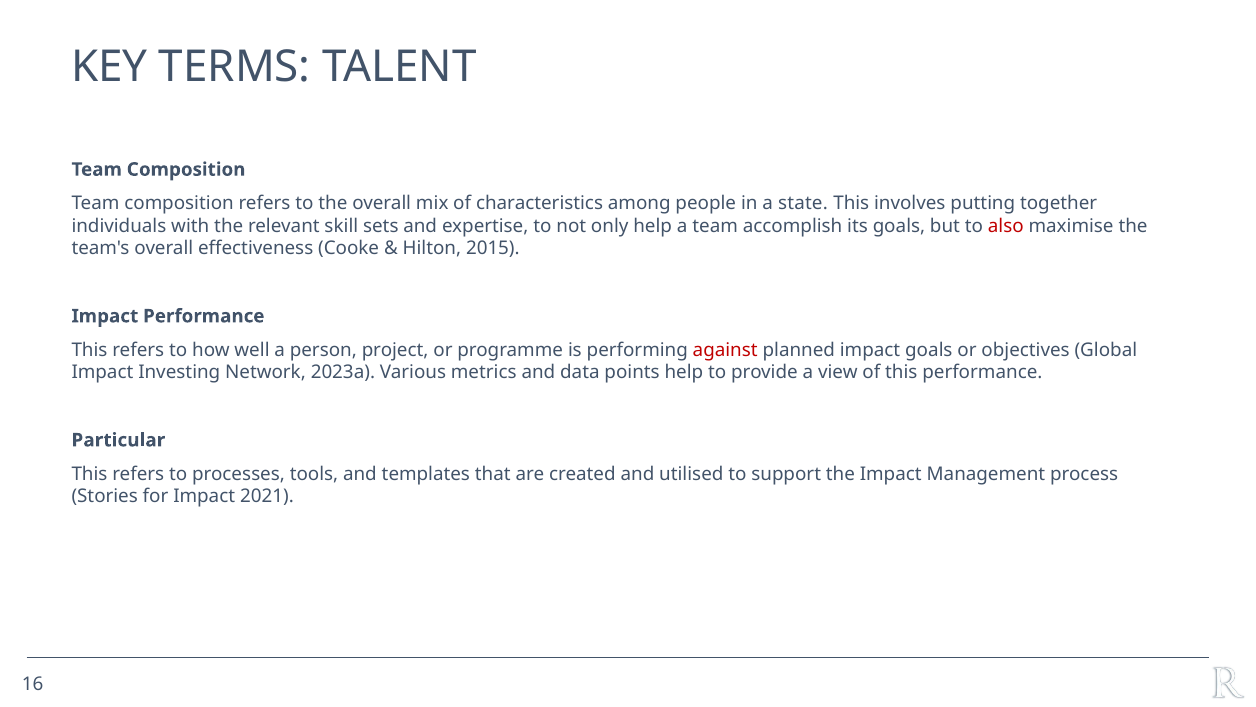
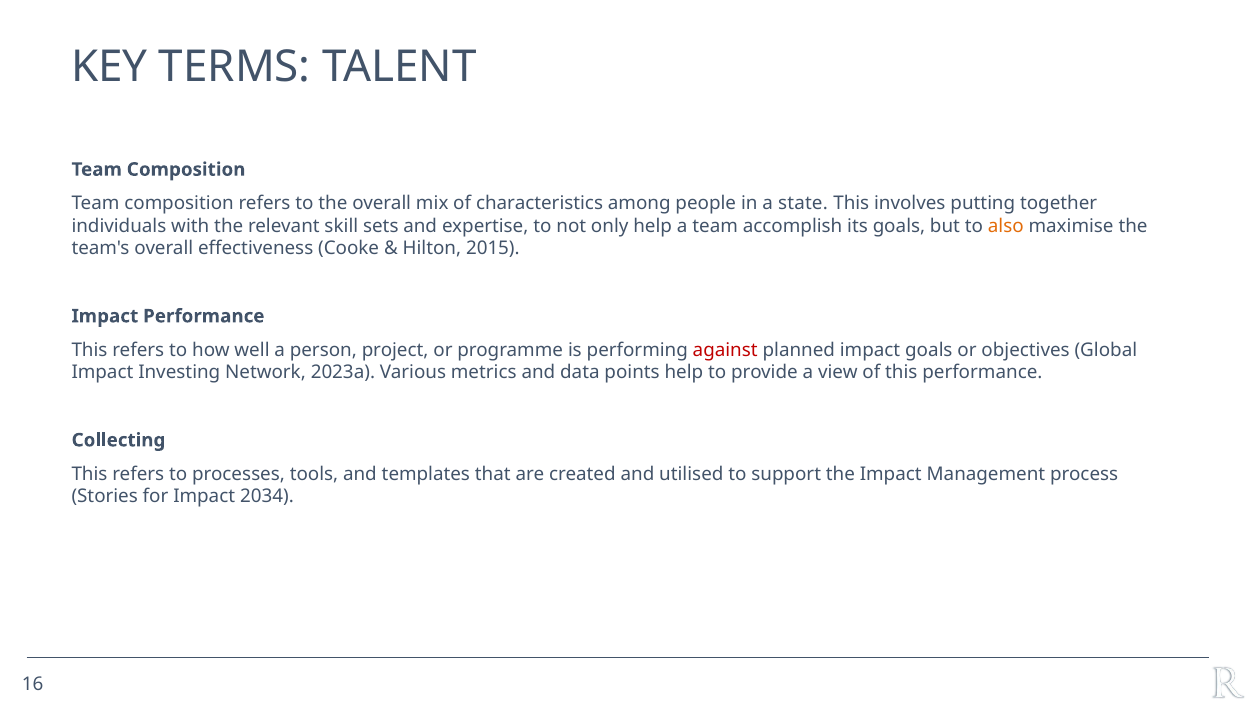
also colour: red -> orange (1006, 226)
Particular: Particular -> Collecting (118, 440)
2021: 2021 -> 2034 (267, 496)
